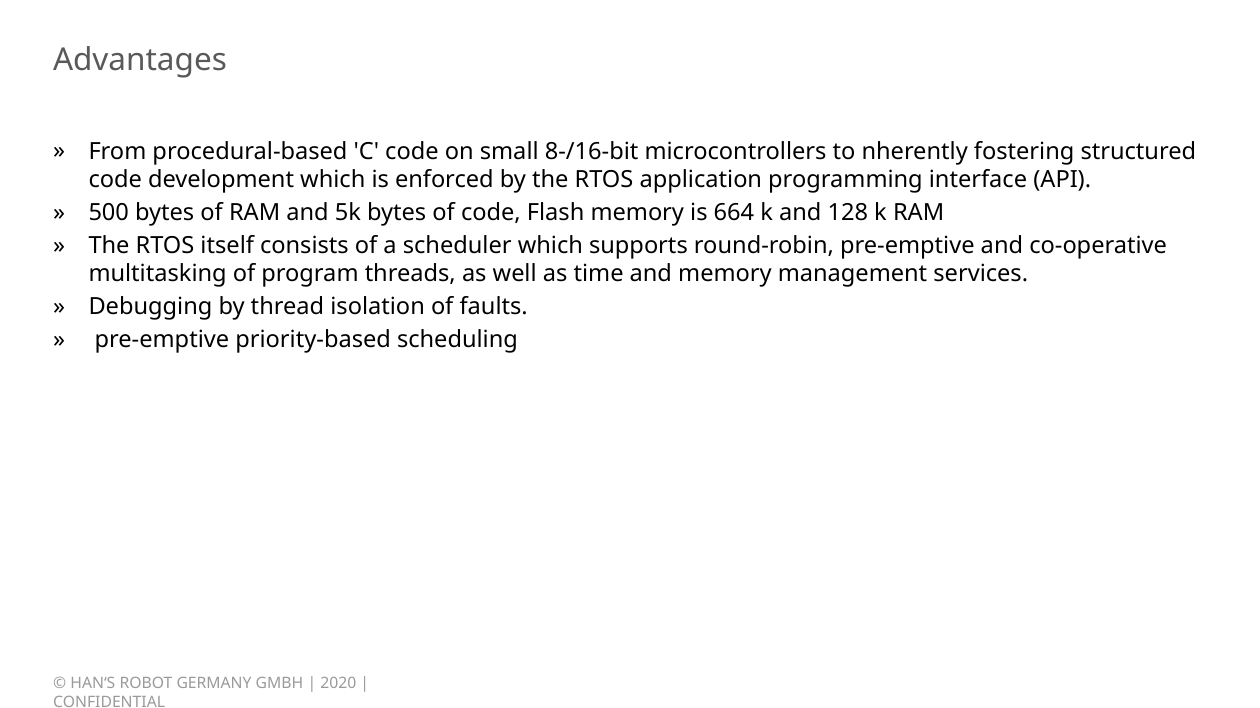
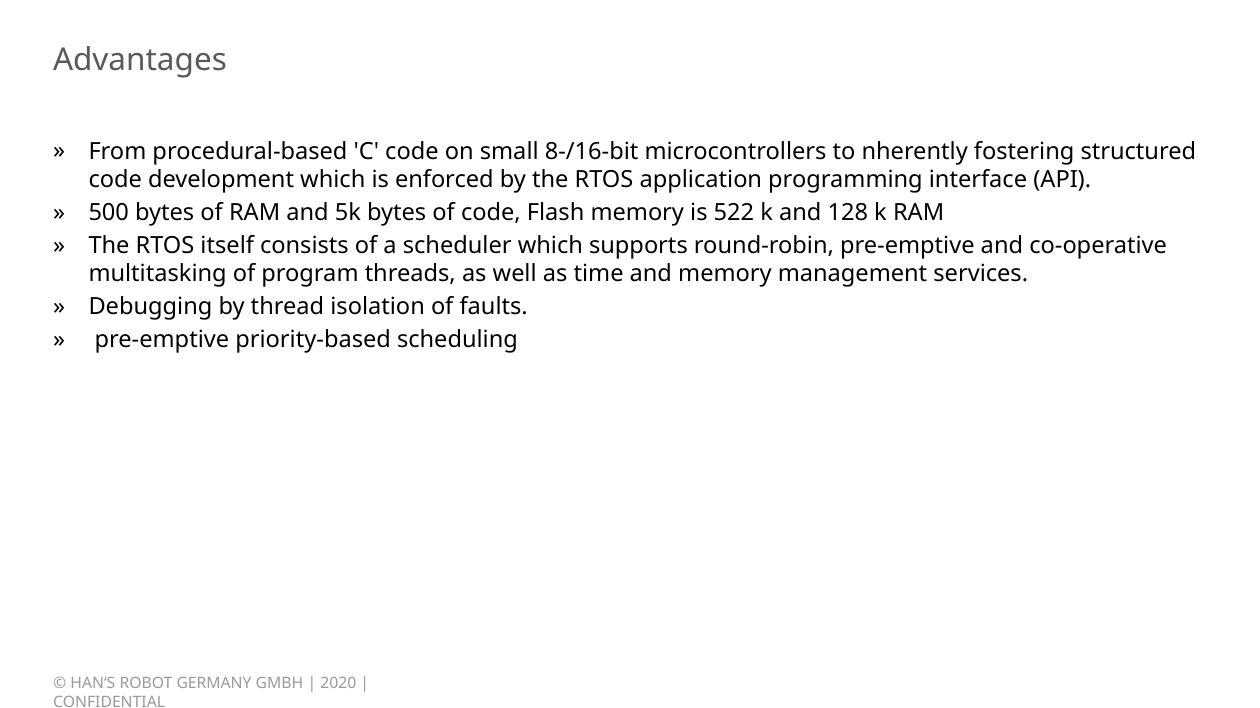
664: 664 -> 522 (734, 213)
